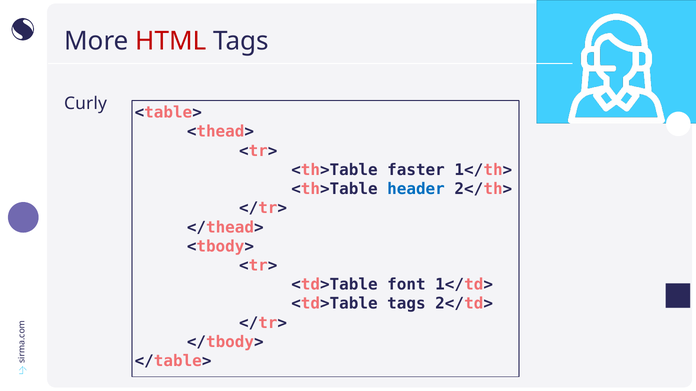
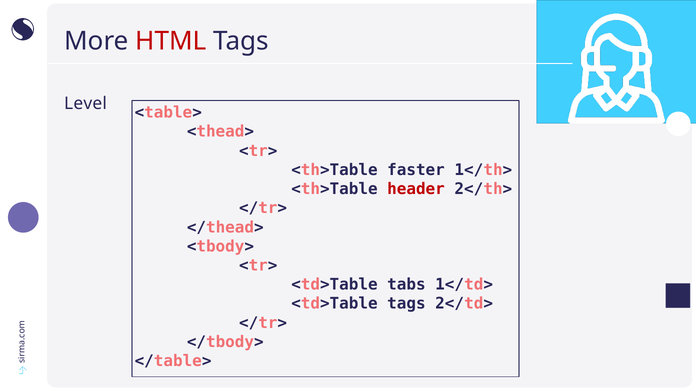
Curly: Curly -> Level (85, 104)
header colour: blue -> red (416, 189)
font: font -> tabs (406, 285)
